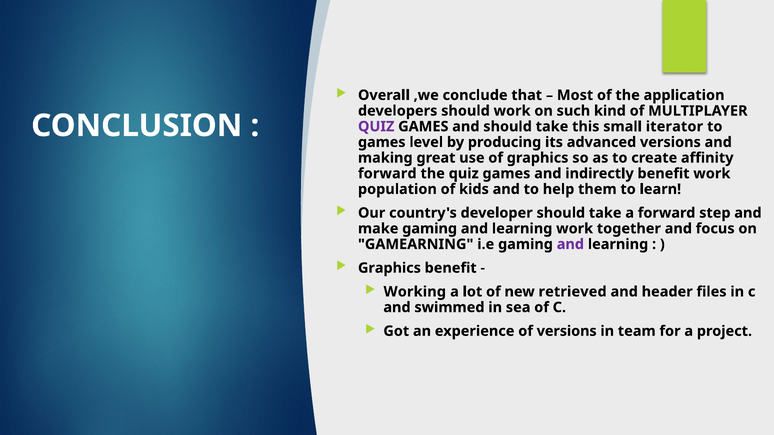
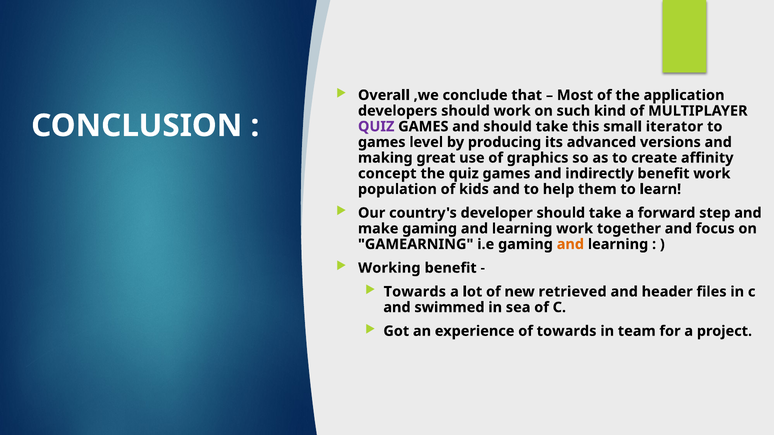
forward: forward -> concept (387, 174)
and colour: purple -> orange (570, 244)
Graphics: Graphics -> Working (389, 268)
Working: Working -> Towards (415, 292)
of versions: versions -> towards (567, 331)
